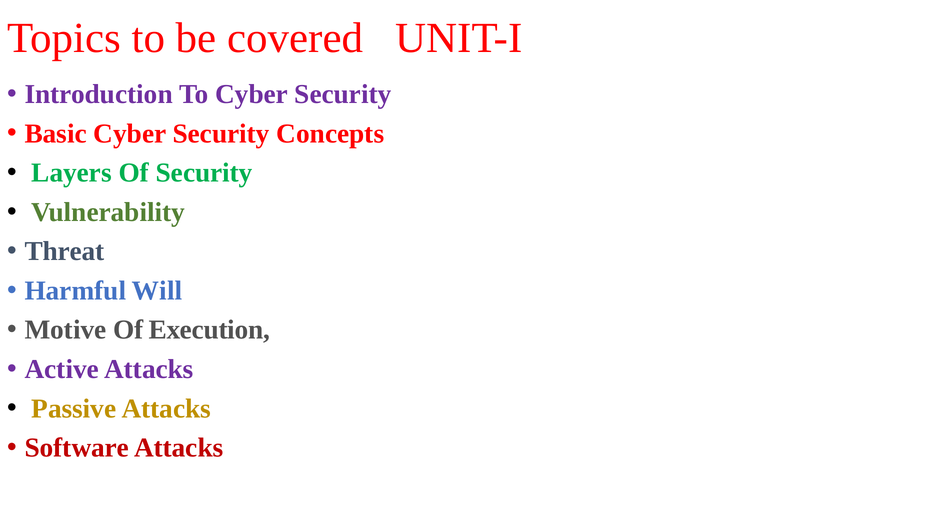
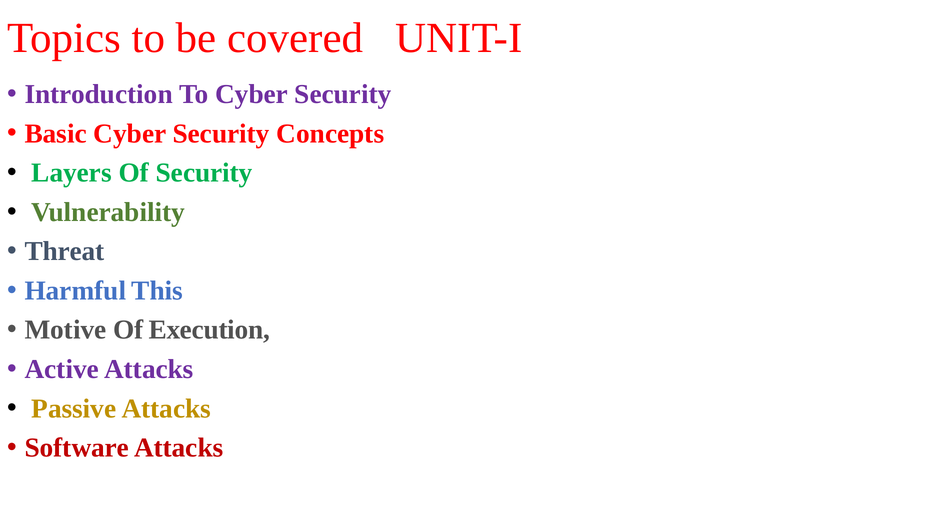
Will: Will -> This (157, 291)
